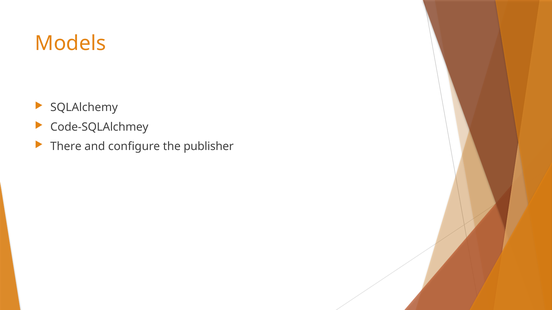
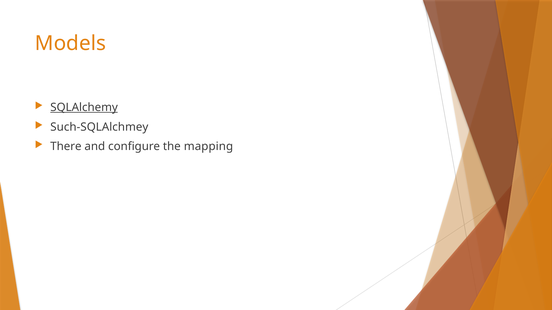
SQLAlchemy underline: none -> present (84, 108)
Code-SQLAlchmey: Code-SQLAlchmey -> Such-SQLAlchmey (99, 127)
publisher: publisher -> mapping (208, 147)
